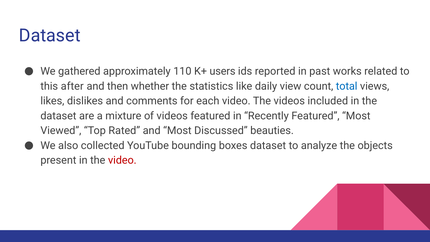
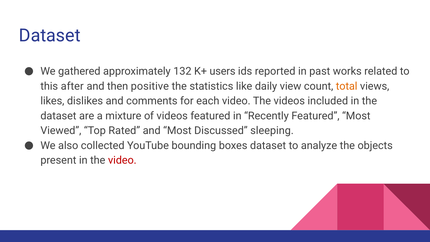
110: 110 -> 132 (182, 71)
whether: whether -> positive (150, 86)
total colour: blue -> orange (347, 86)
beauties: beauties -> sleeping (272, 131)
